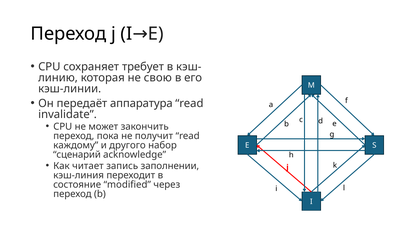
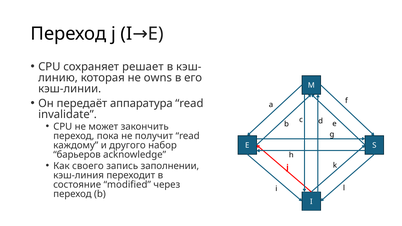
требует: требует -> решает (143, 67)
свою: свою -> owns (158, 78)
сценарий: сценарий -> барьеров (77, 155)
читает: читает -> своего (88, 166)
